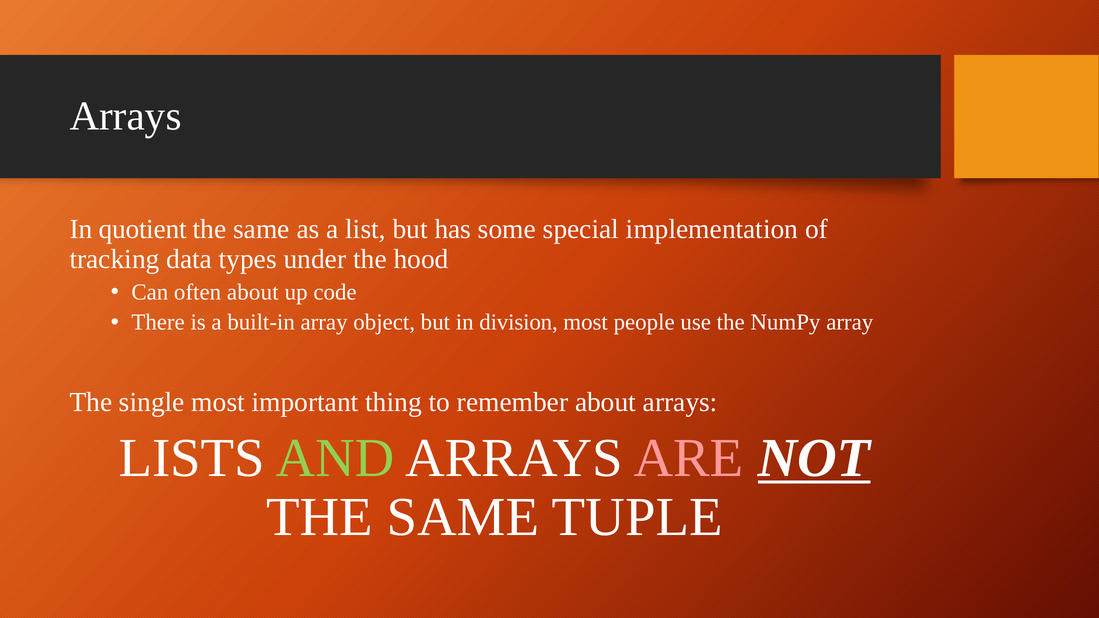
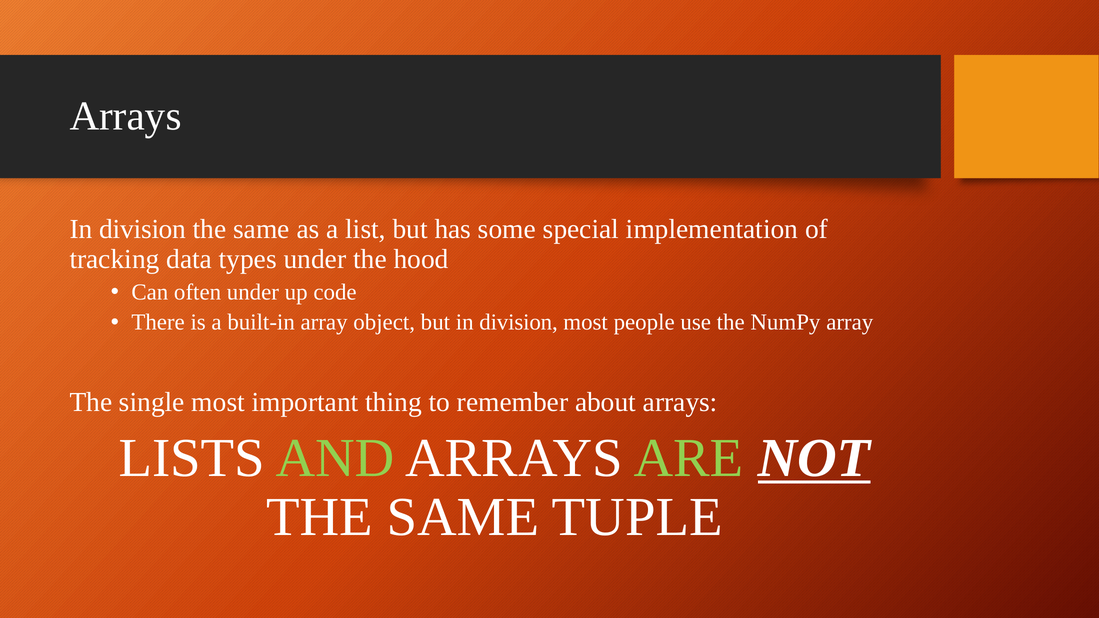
quotient: quotient -> division (143, 229)
often about: about -> under (253, 292)
ARE colour: pink -> light green (688, 458)
